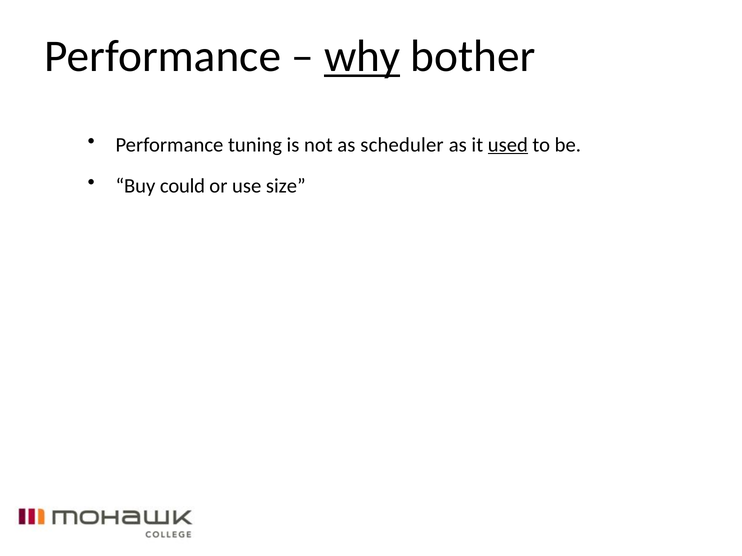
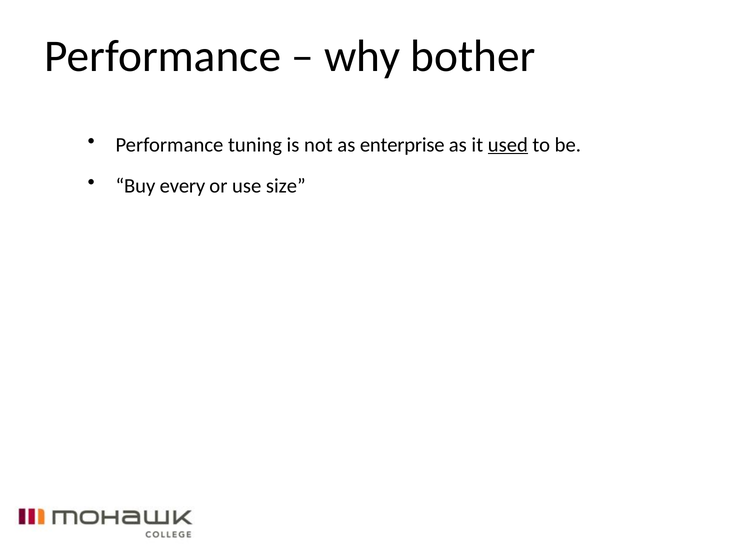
why underline: present -> none (362, 56)
scheduler: scheduler -> enterprise (402, 145)
could: could -> every (182, 186)
